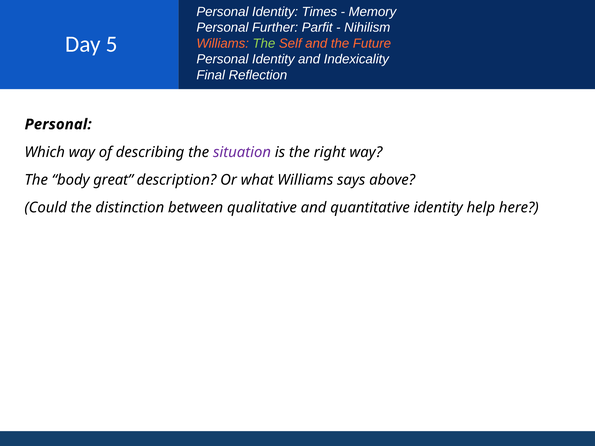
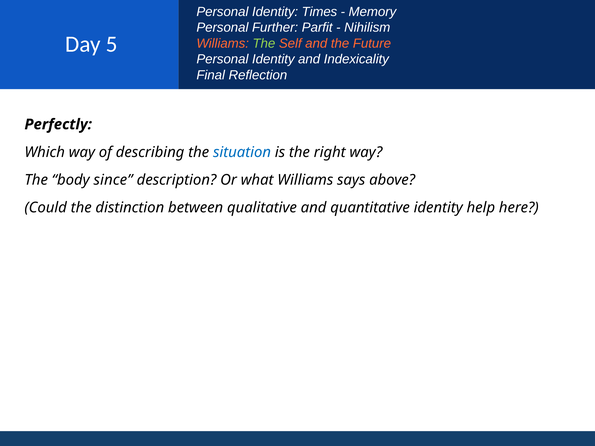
Personal: Personal -> Perfectly (58, 124)
situation colour: purple -> blue (242, 152)
great: great -> since (113, 180)
